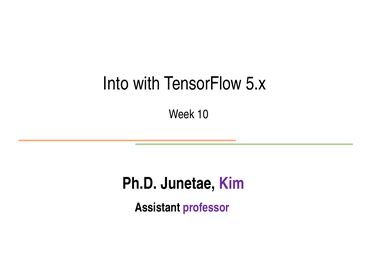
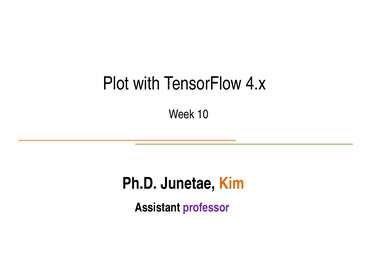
Into: Into -> Plot (116, 83)
5.x: 5.x -> 4.x (256, 83)
Kim colour: purple -> orange (232, 183)
